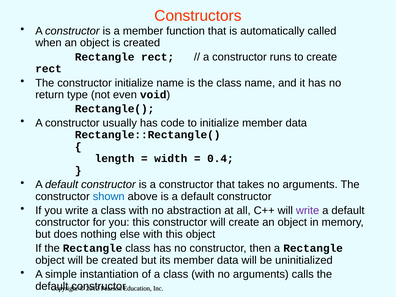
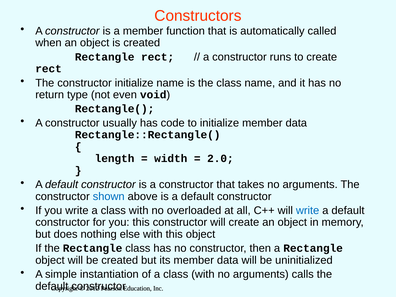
0.4: 0.4 -> 2.0 (220, 159)
abstraction: abstraction -> overloaded (194, 210)
write colour: purple -> blue (308, 210)
